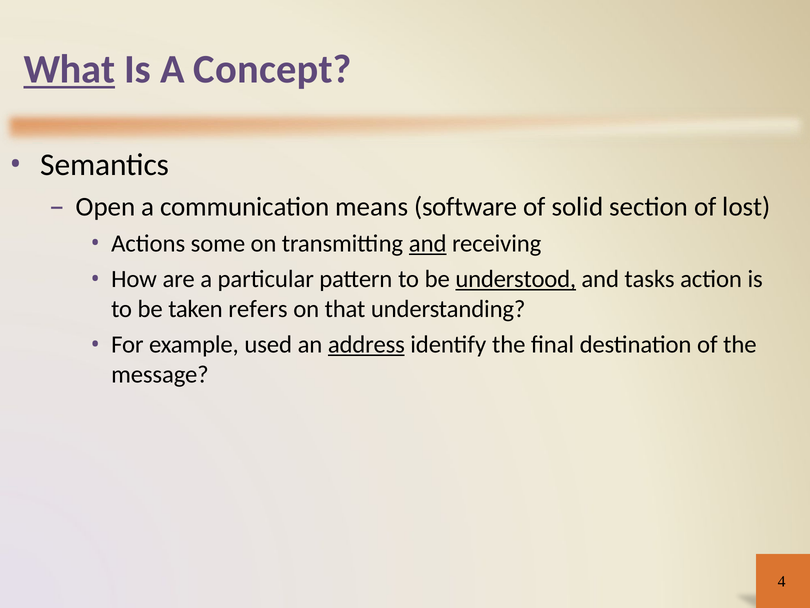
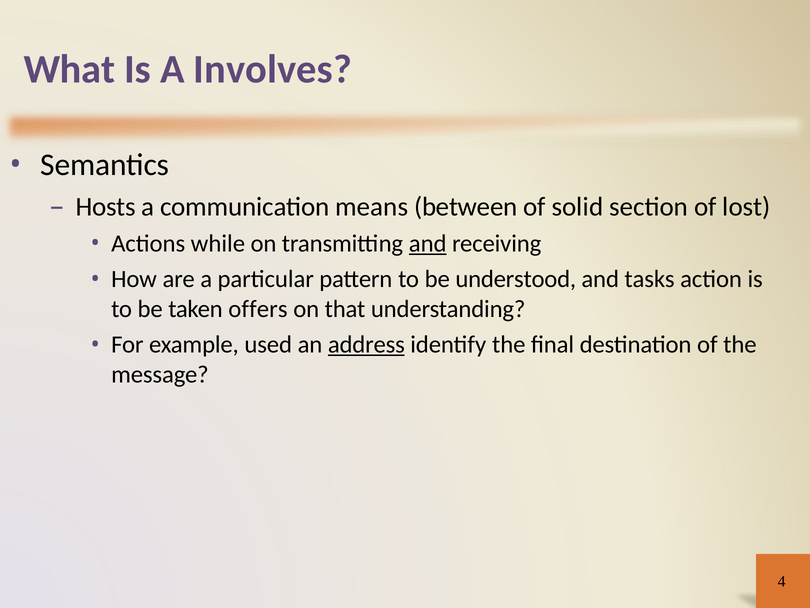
What underline: present -> none (69, 70)
Concept: Concept -> Involves (273, 70)
Open: Open -> Hosts (106, 206)
software: software -> between (466, 206)
some: some -> while (218, 243)
understood underline: present -> none (516, 279)
refers: refers -> offers (258, 309)
